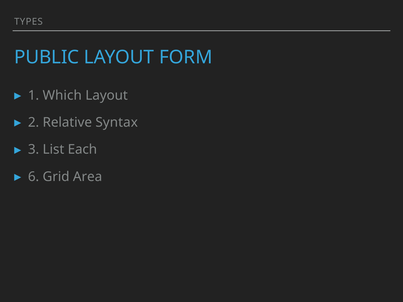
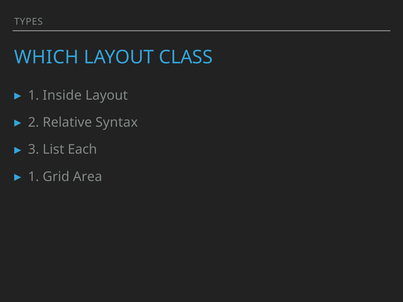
PUBLIC: PUBLIC -> WHICH (47, 57)
FORM: FORM -> CLASS (186, 57)
Which: Which -> Inside (62, 96)
6: 6 -> 1 (34, 177)
